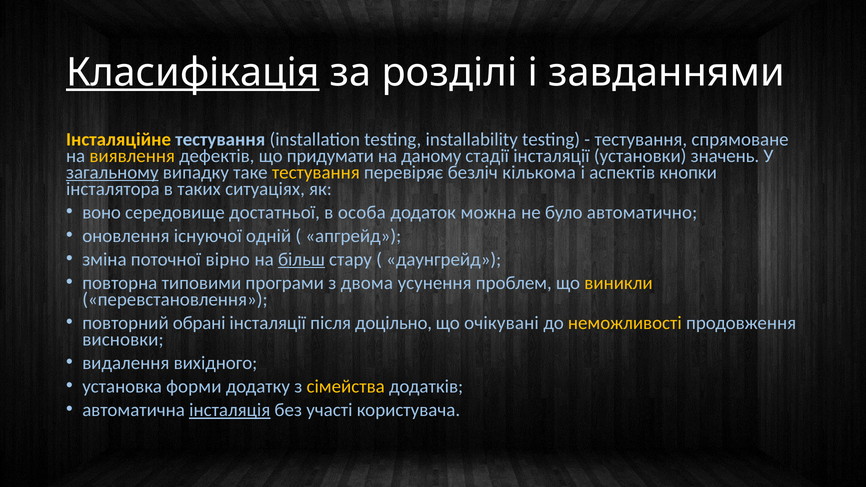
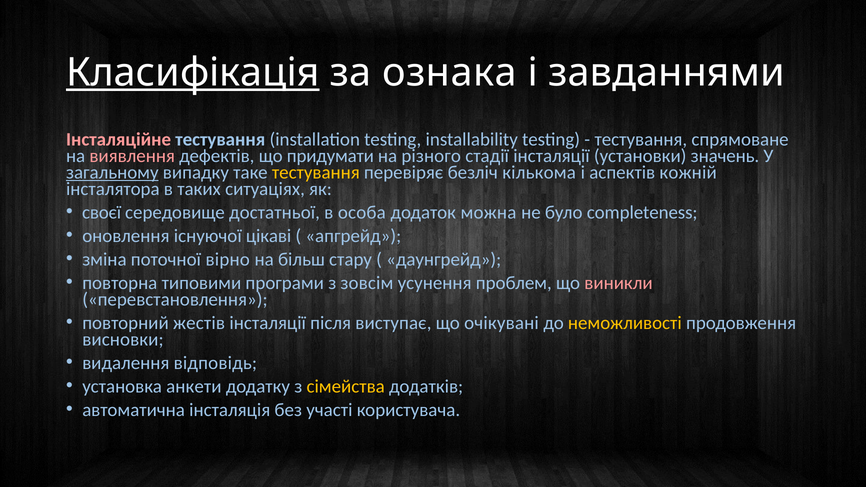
розділі: розділі -> ознака (449, 73)
Інсталяційне colour: yellow -> pink (119, 140)
виявлення colour: yellow -> pink (132, 156)
даному: даному -> різного (431, 156)
кнопки: кнопки -> кожній (688, 172)
воно: воно -> своєї (102, 212)
автоматично: автоматично -> completeness (642, 212)
одній: одній -> цікаві (269, 236)
більш underline: present -> none (301, 260)
двома: двома -> зовсім (367, 283)
виникли colour: yellow -> pink (618, 283)
обрані: обрані -> жестів (199, 323)
доцільно: доцільно -> виступає (393, 323)
вихідного: вихідного -> відповідь (215, 363)
форми: форми -> анкети (194, 387)
інсталяція underline: present -> none (230, 410)
